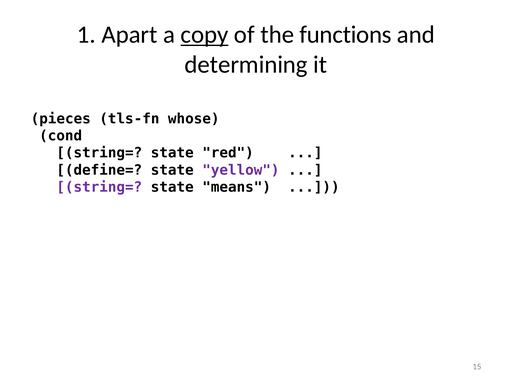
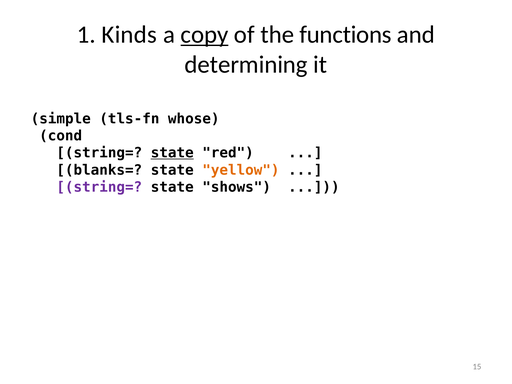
Apart: Apart -> Kinds (129, 35)
pieces: pieces -> simple (61, 119)
state underline: none -> present (172, 153)
define=: define= -> blanks= (99, 170)
yellow colour: purple -> orange (241, 170)
means: means -> shows (237, 187)
